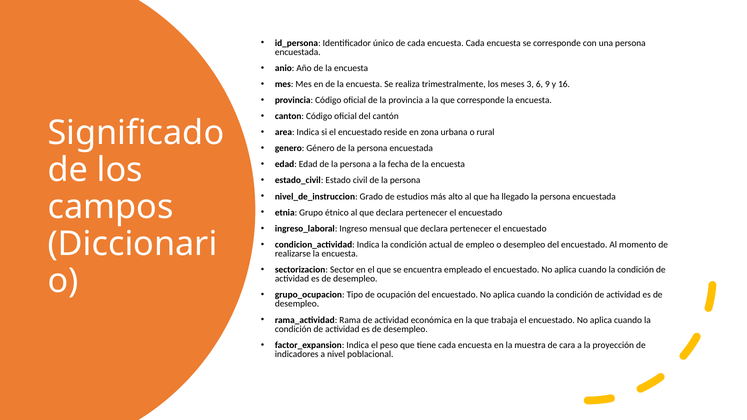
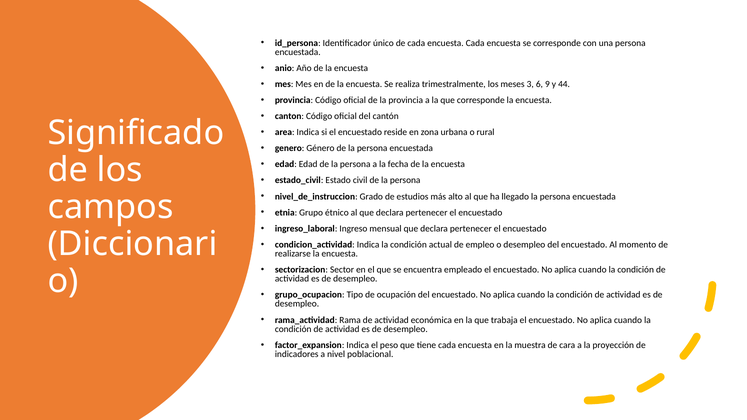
16: 16 -> 44 (564, 84)
